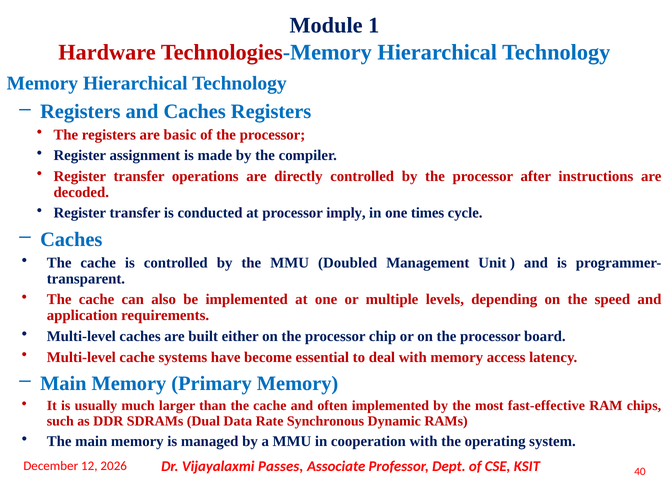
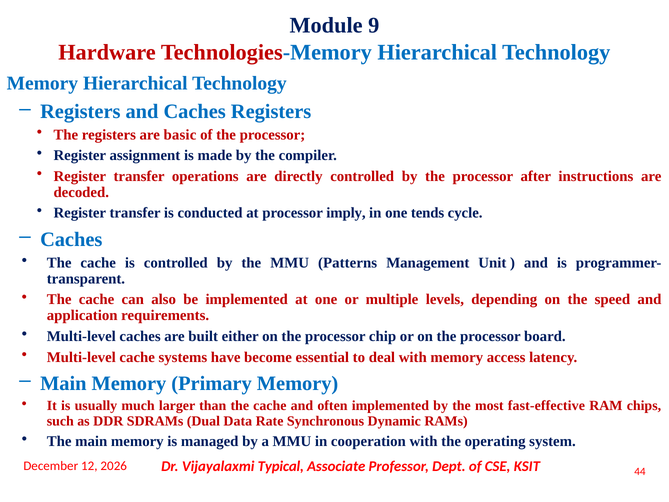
1: 1 -> 9 (374, 26)
times: times -> tends (428, 213)
Doubled: Doubled -> Patterns (348, 263)
Passes: Passes -> Typical (281, 466)
40: 40 -> 44 (640, 471)
